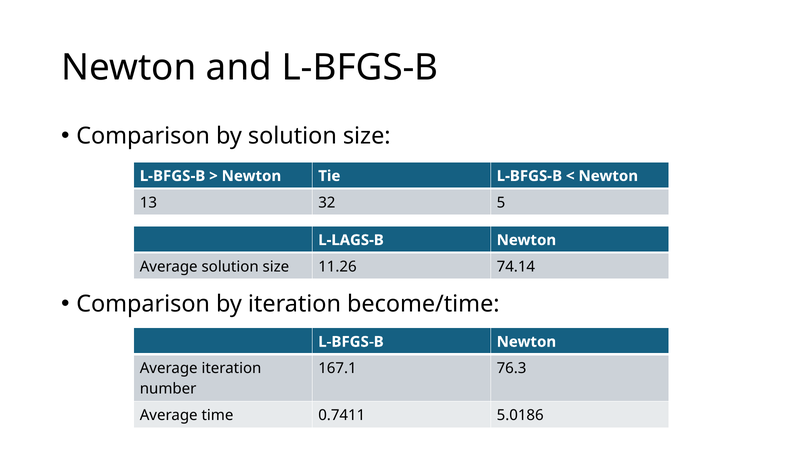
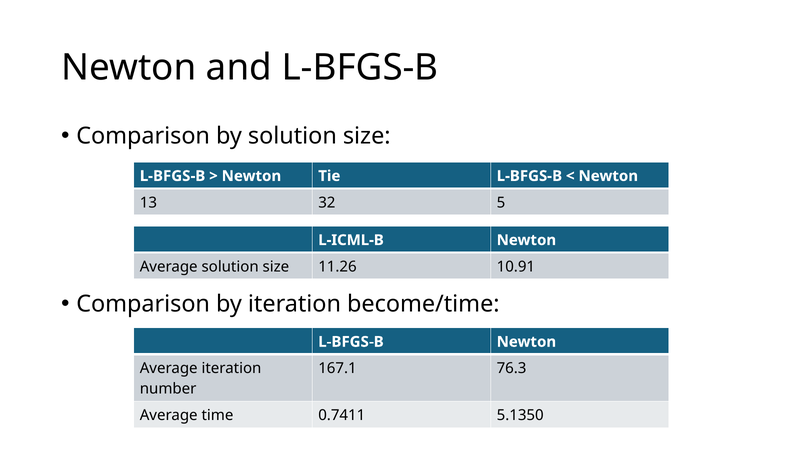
L-LAGS-B: L-LAGS-B -> L-ICML-B (351, 240)
74.14: 74.14 -> 10.91 (516, 266)
5.0186: 5.0186 -> 5.1350 (520, 415)
